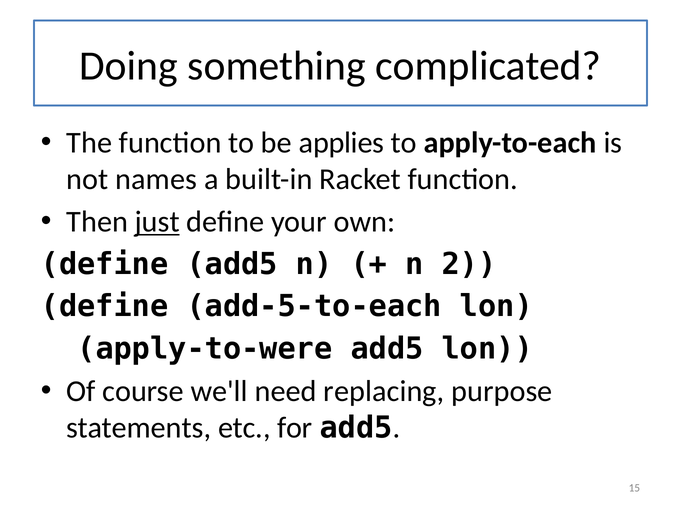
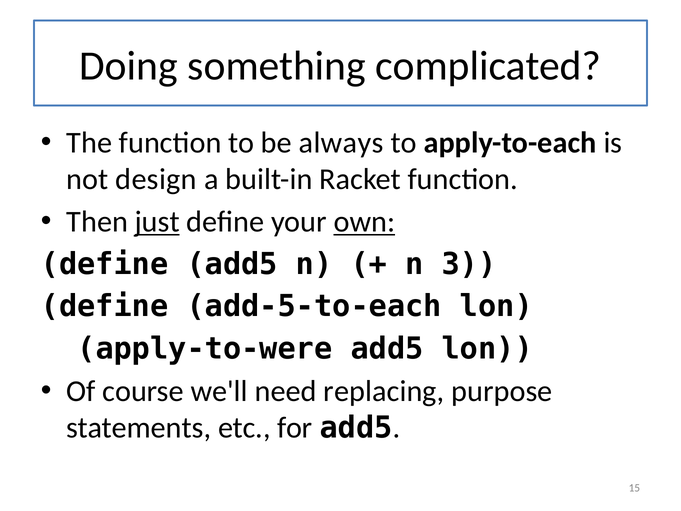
applies: applies -> always (341, 143)
names: names -> design (156, 179)
own underline: none -> present (364, 222)
2: 2 -> 3 (469, 264)
